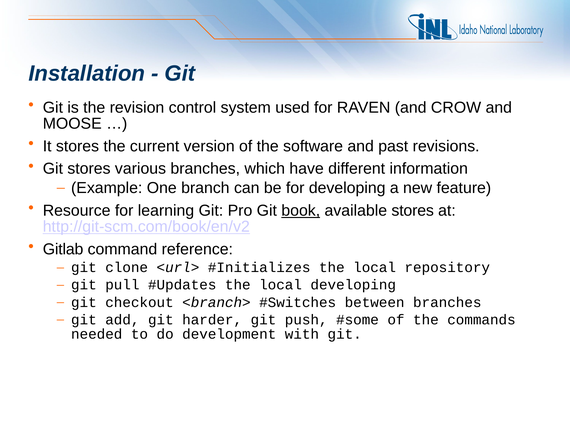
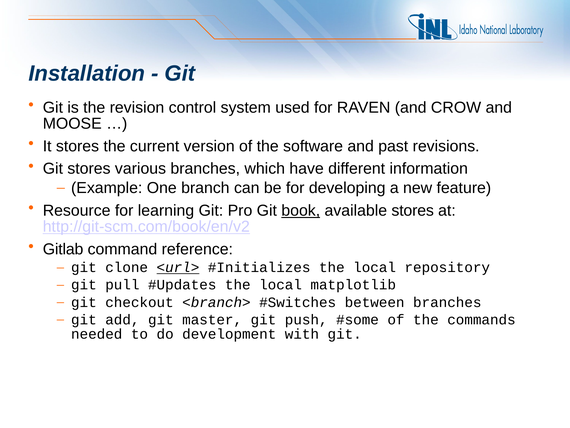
<url> underline: none -> present (178, 267)
local developing: developing -> matplotlib (353, 285)
harder: harder -> master (212, 319)
